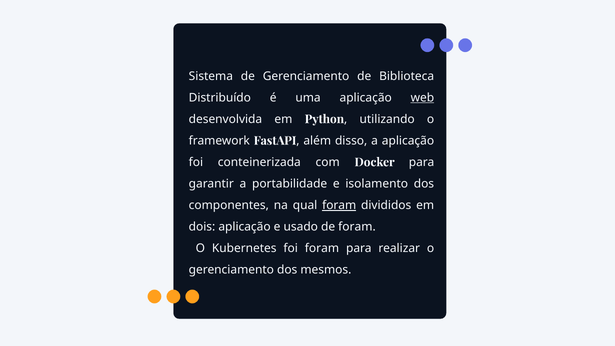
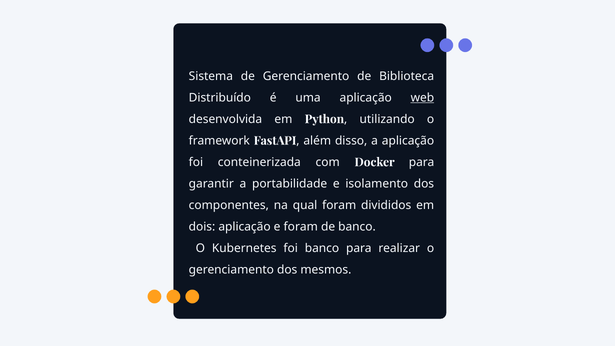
foram underline: present -> none (339, 205)
e usado: usado -> foram (301, 227)
de foram: foram -> banco (357, 227)
foi foram: foram -> banco (322, 248)
